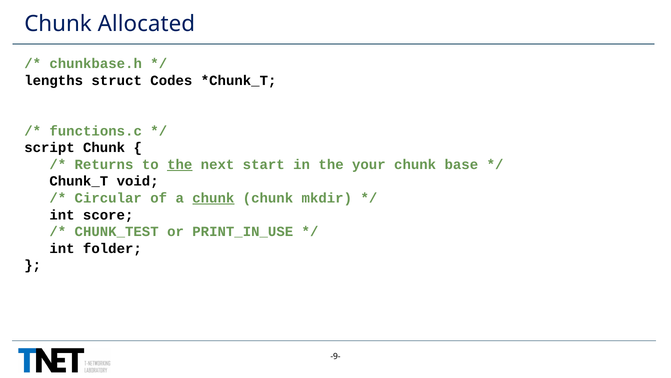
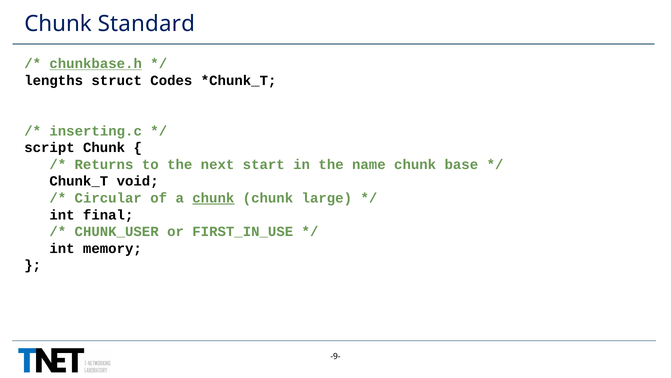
Allocated: Allocated -> Standard (146, 24)
chunkbase.h underline: none -> present (96, 64)
functions.c: functions.c -> inserting.c (96, 131)
the underline: present -> none (180, 164)
your: your -> name (369, 164)
mkdir: mkdir -> large (327, 198)
score: score -> final (108, 215)
CHUNK_TEST: CHUNK_TEST -> CHUNK_USER (117, 231)
PRINT_IN_USE: PRINT_IN_USE -> FIRST_IN_USE (243, 231)
folder: folder -> memory (112, 248)
